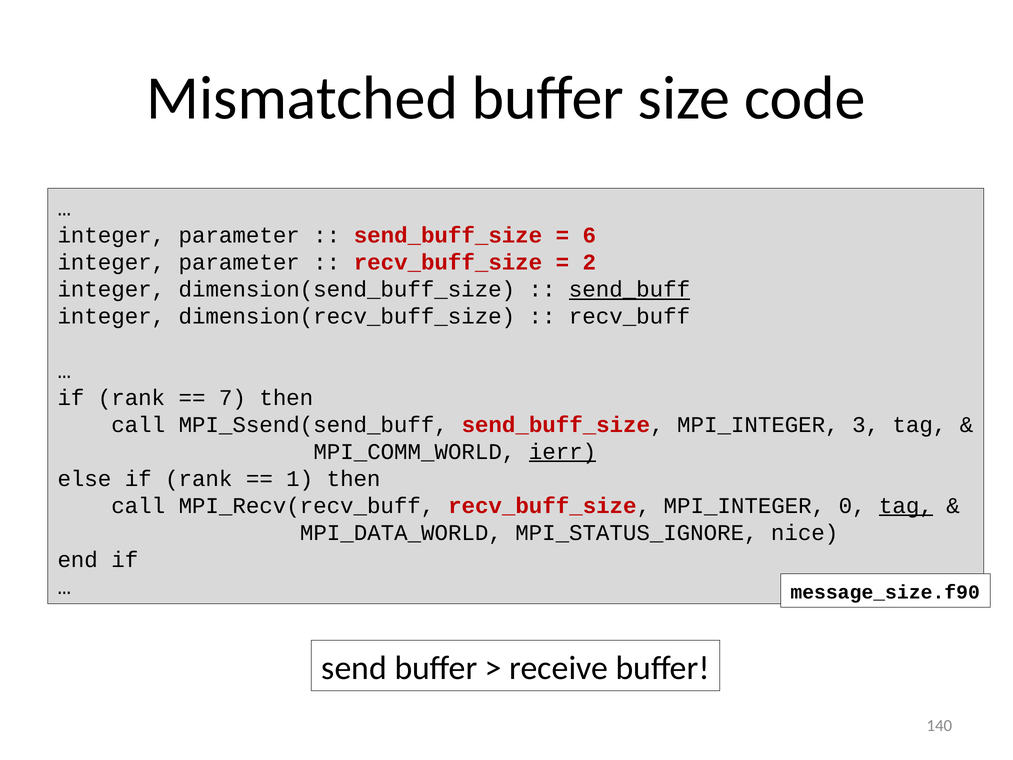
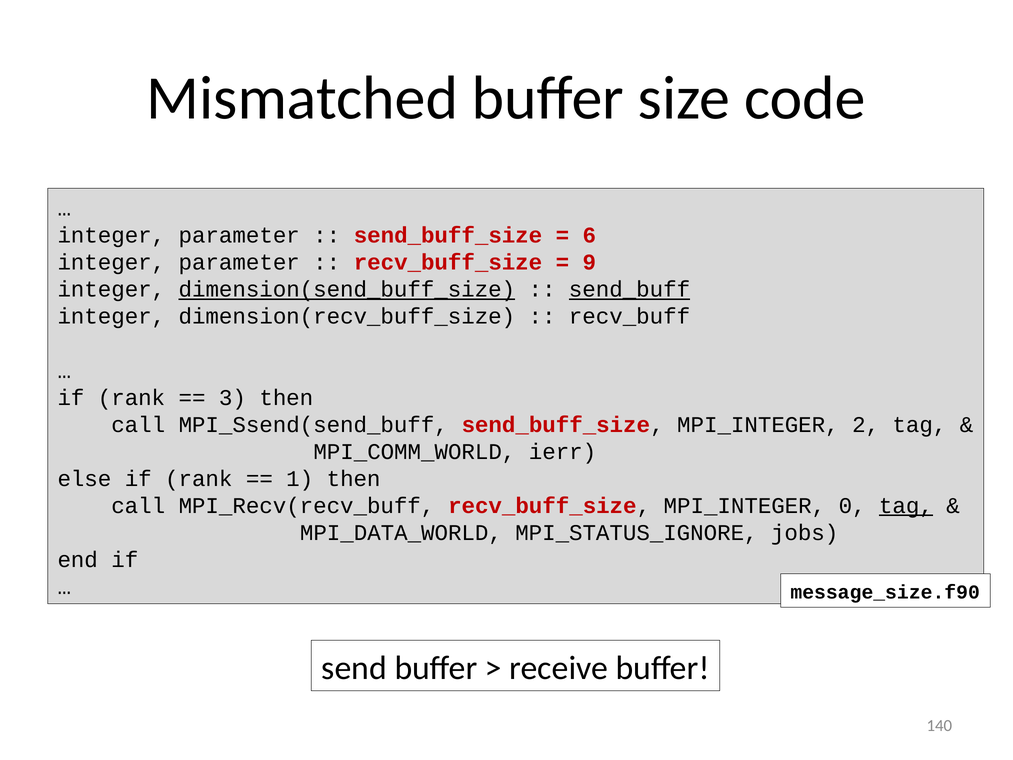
2: 2 -> 9 (589, 262)
dimension(send_buff_size underline: none -> present (347, 289)
7: 7 -> 3 (232, 397)
3: 3 -> 2 (866, 424)
ierr underline: present -> none (562, 451)
nice: nice -> jobs (805, 532)
